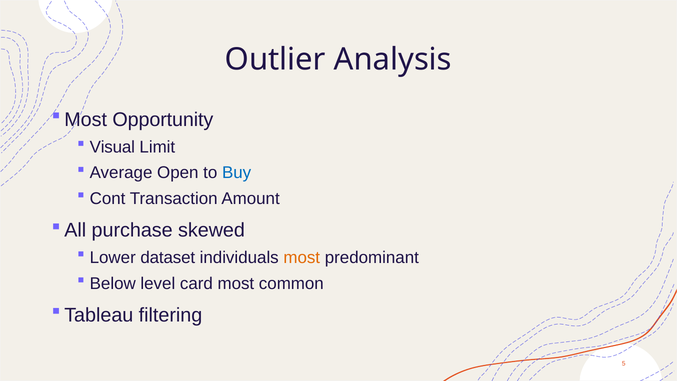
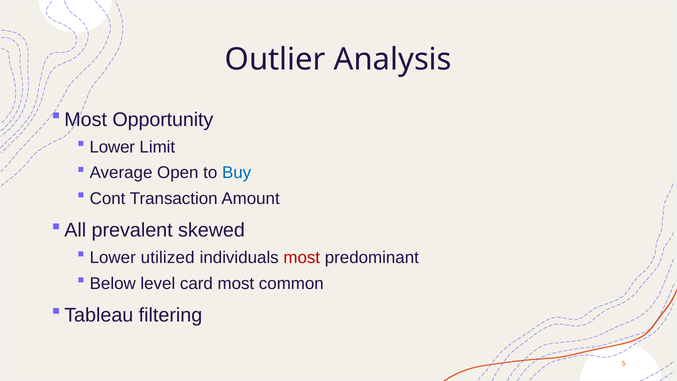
Visual: Visual -> Lower (112, 147)
purchase: purchase -> prevalent (132, 230)
dataset: dataset -> utilized (168, 258)
most colour: orange -> red (302, 258)
